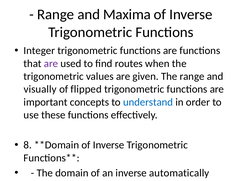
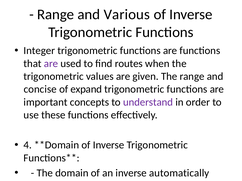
Maxima: Maxima -> Various (127, 15)
visually: visually -> concise (40, 89)
flipped: flipped -> expand (86, 89)
understand colour: blue -> purple (148, 102)
8: 8 -> 4 (28, 145)
